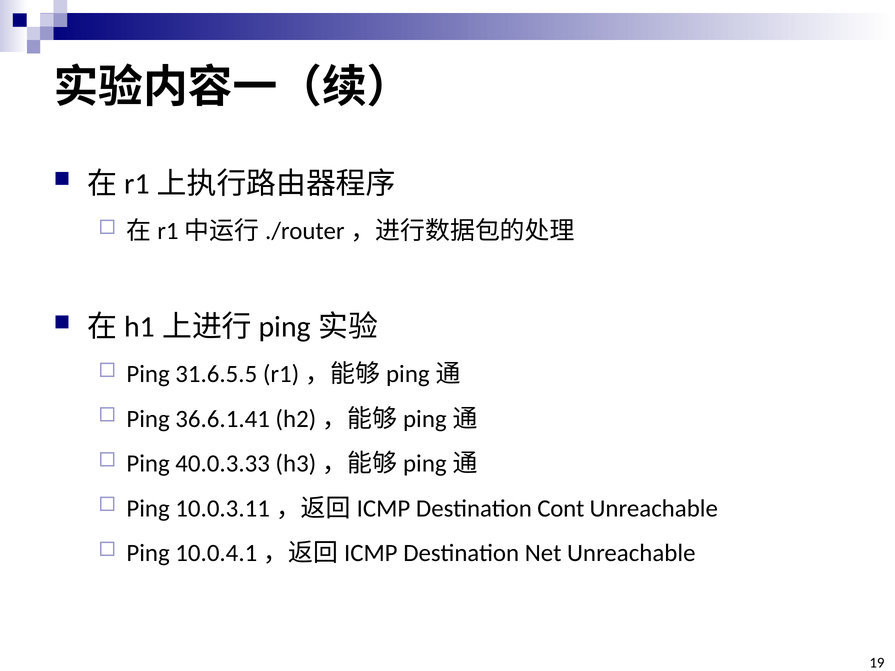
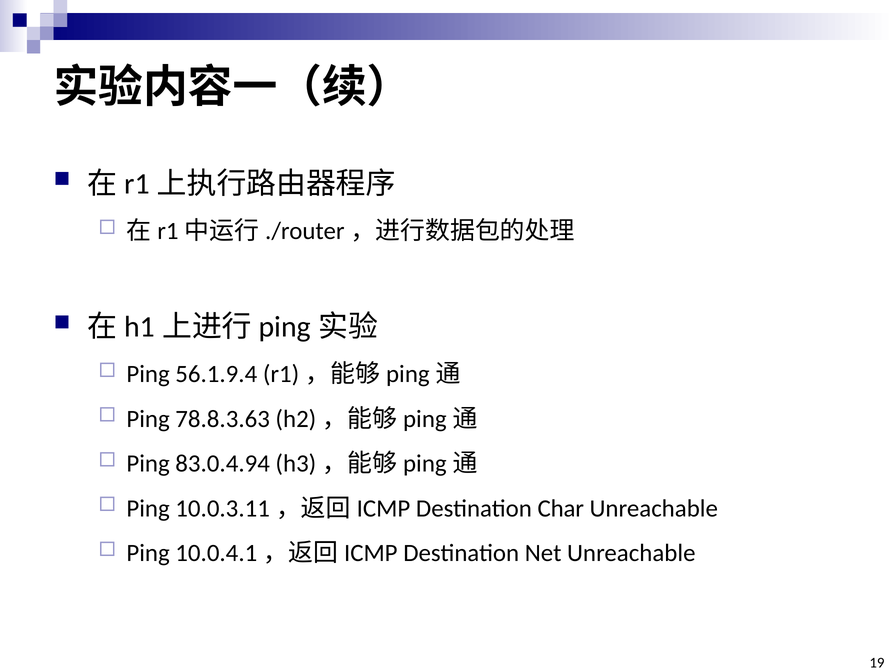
31.6.5.5: 31.6.5.5 -> 56.1.9.4 (216, 374)
36.6.1.41: 36.6.1.41 -> 78.8.3.63 (223, 419)
40.0.3.33: 40.0.3.33 -> 83.0.4.94 (223, 464)
Cont: Cont -> Char (561, 509)
